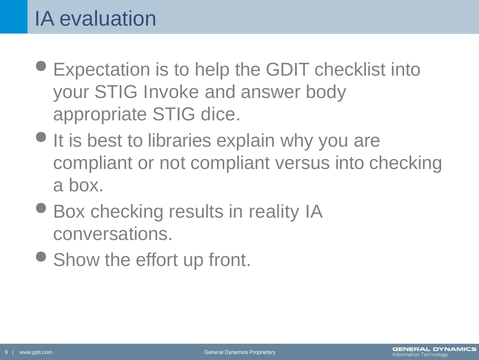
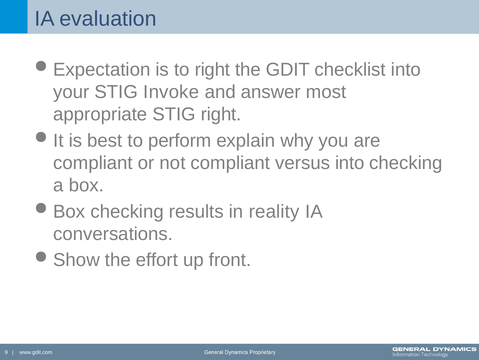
to help: help -> right (212, 69)
body: body -> most (326, 92)
STIG dice: dice -> right (221, 114)
libraries: libraries -> perform (180, 140)
